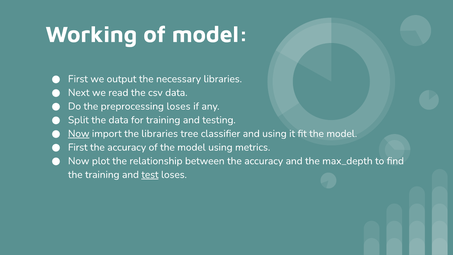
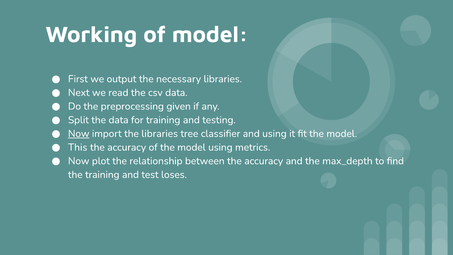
preprocessing loses: loses -> given (179, 106)
First: First -> This (78, 147)
test underline: present -> none (150, 174)
